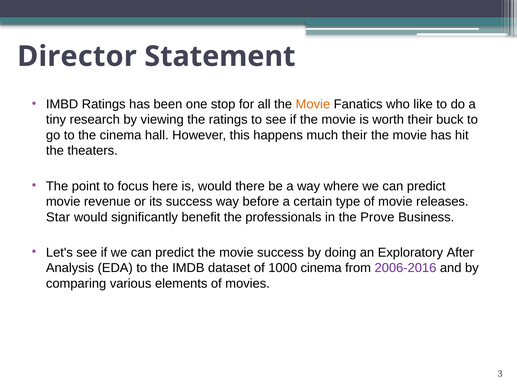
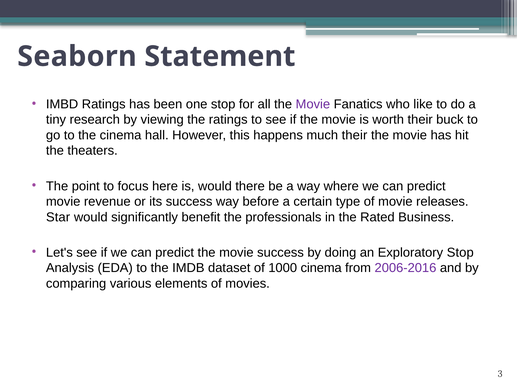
Director: Director -> Seaborn (77, 56)
Movie colour: orange -> purple (313, 104)
Prove: Prove -> Rated (377, 217)
Exploratory After: After -> Stop (460, 252)
